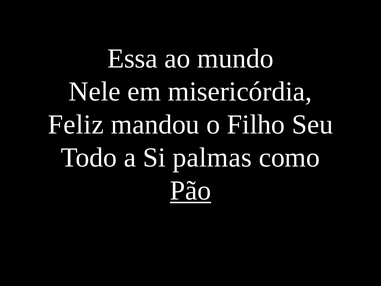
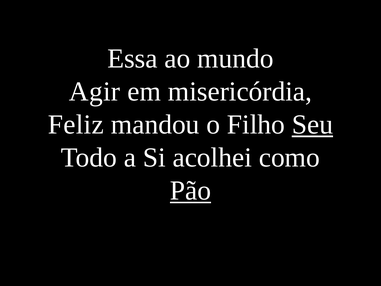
Nele: Nele -> Agir (95, 91)
Seu underline: none -> present (312, 124)
palmas: palmas -> acolhei (212, 157)
